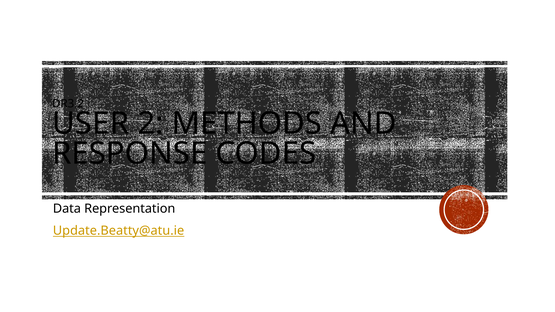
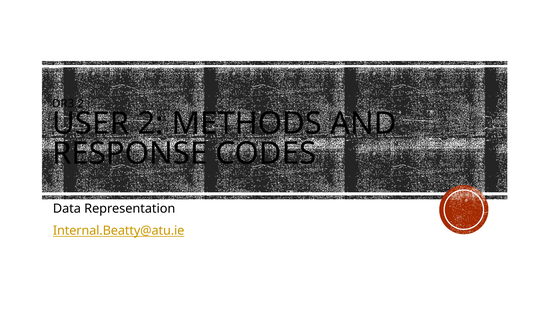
Update.Beatty@atu.ie: Update.Beatty@atu.ie -> Internal.Beatty@atu.ie (119, 231)
